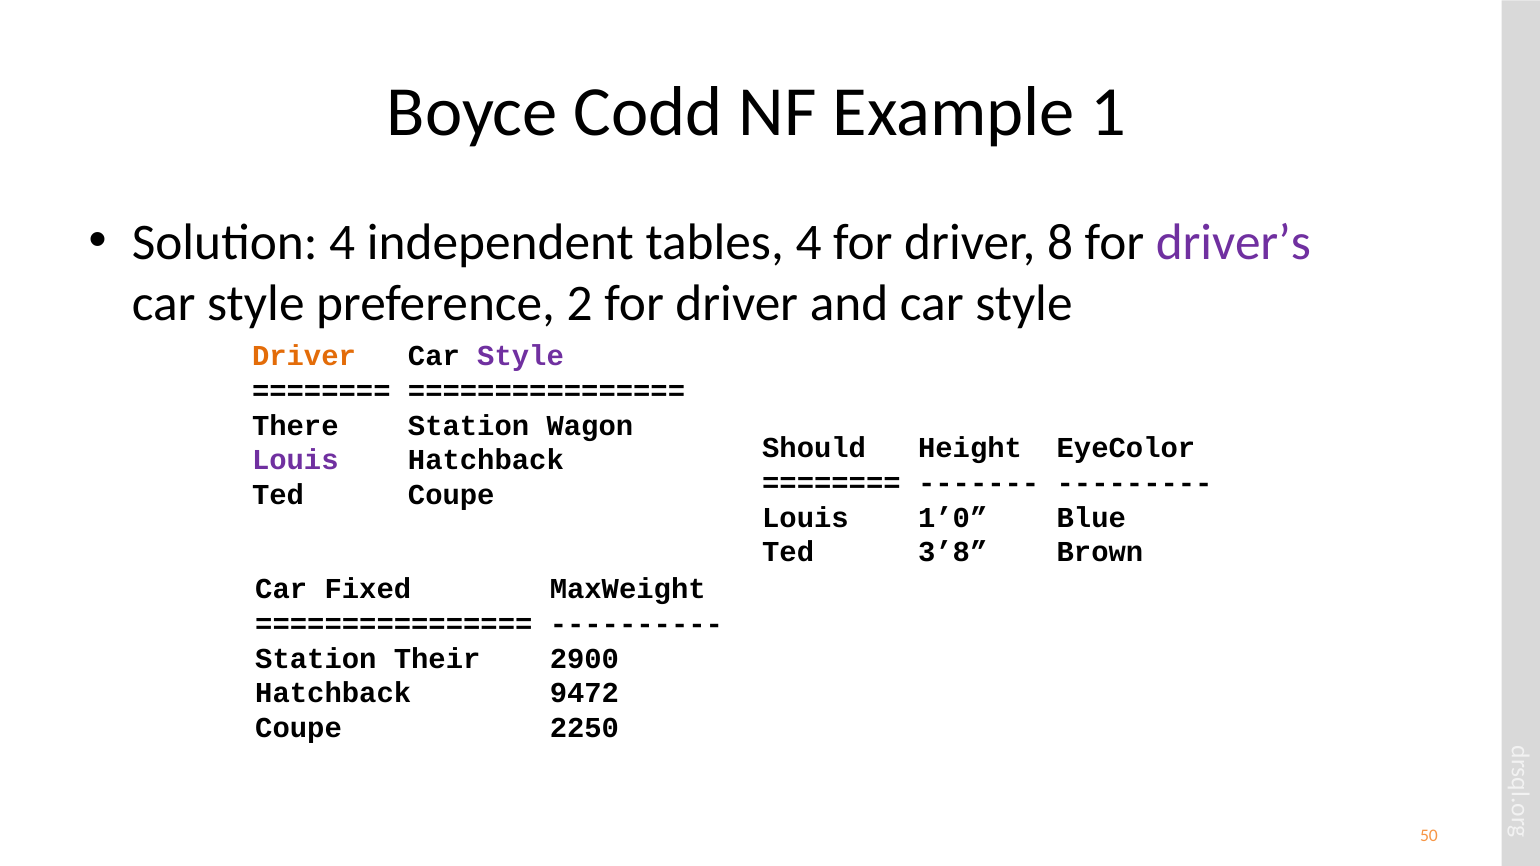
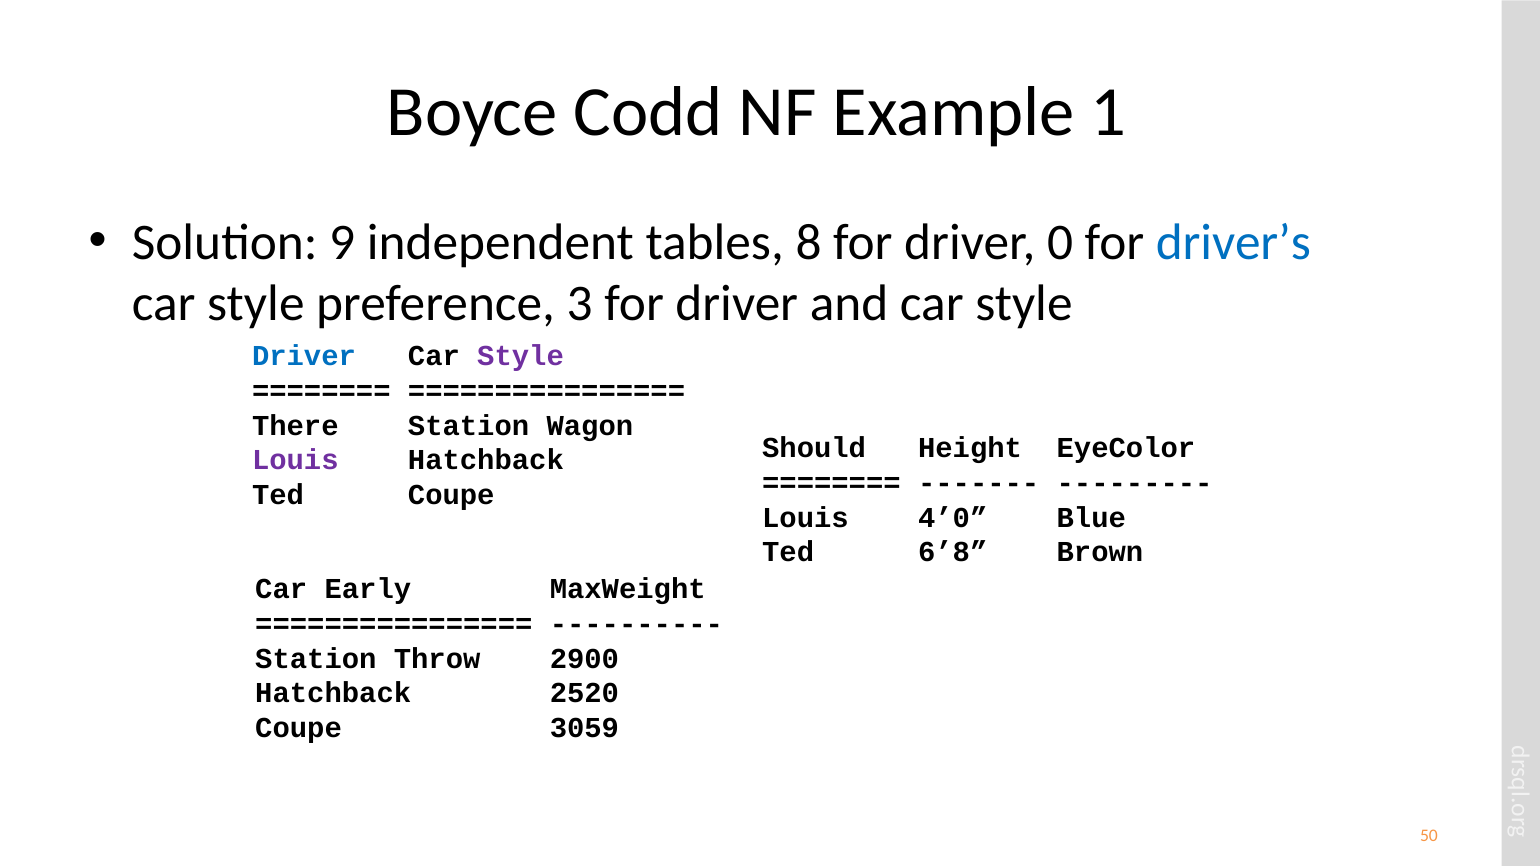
Solution 4: 4 -> 9 (342, 242)
tables 4: 4 -> 8 (808, 242)
8: 8 -> 0 (1060, 242)
driver’s colour: purple -> blue (1233, 242)
2: 2 -> 3 (580, 304)
Driver colour: orange -> blue (304, 356)
1’0: 1’0 -> 4’0 (953, 518)
3’8: 3’8 -> 6’8 (953, 552)
Fixed: Fixed -> Early (368, 590)
Their: Their -> Throw (437, 659)
9472: 9472 -> 2520 (584, 694)
2250: 2250 -> 3059 (584, 728)
